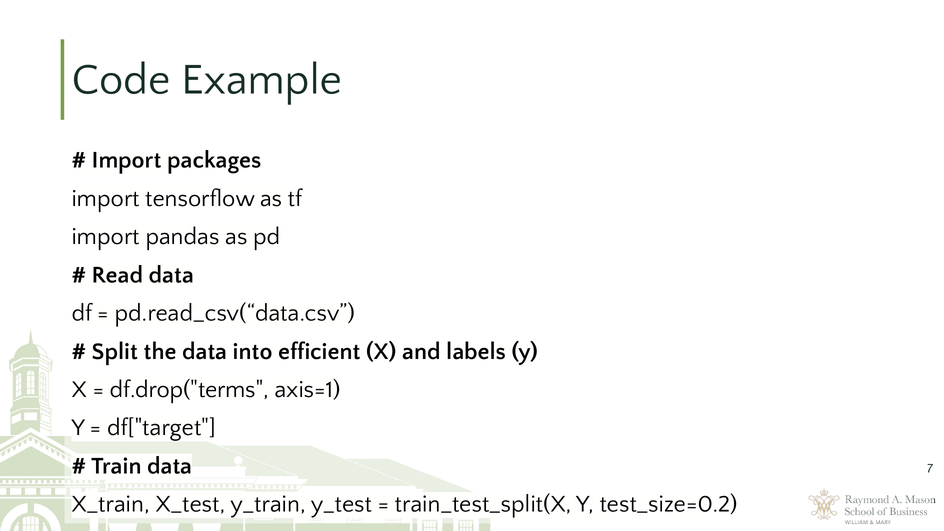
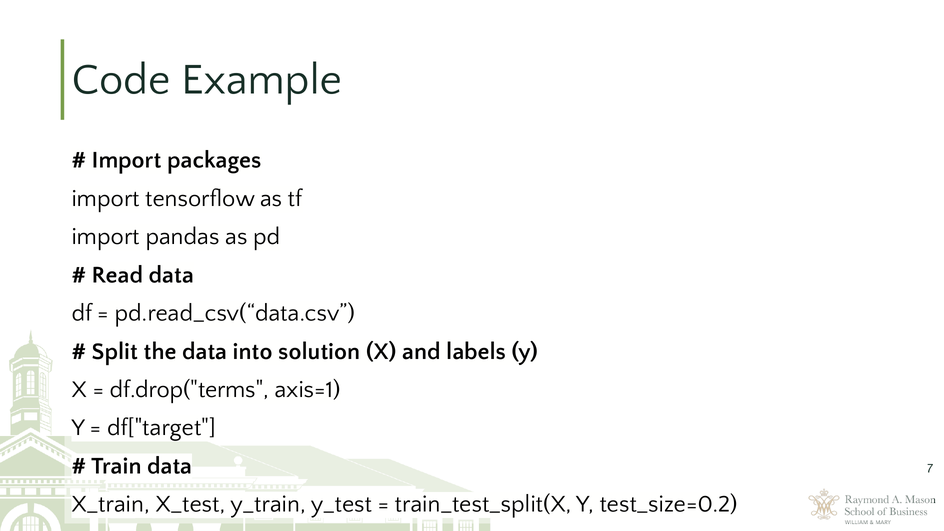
efficient: efficient -> solution (319, 351)
